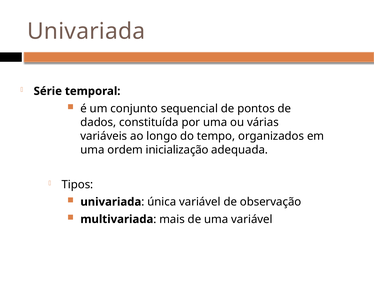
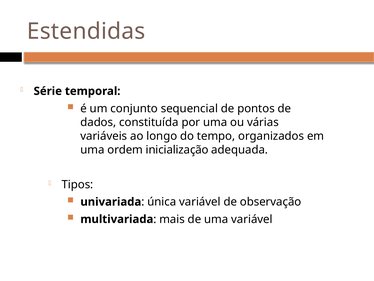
Univariada: Univariada -> Estendidas (86, 31)
